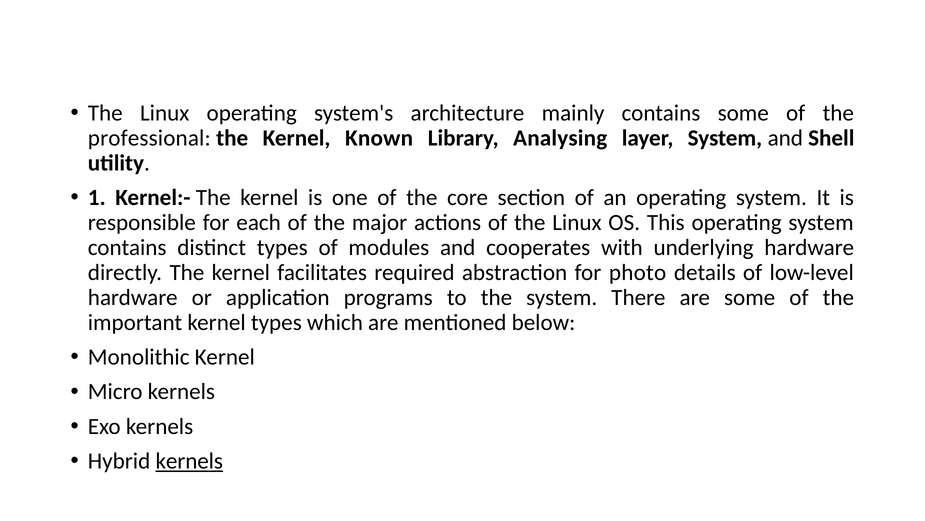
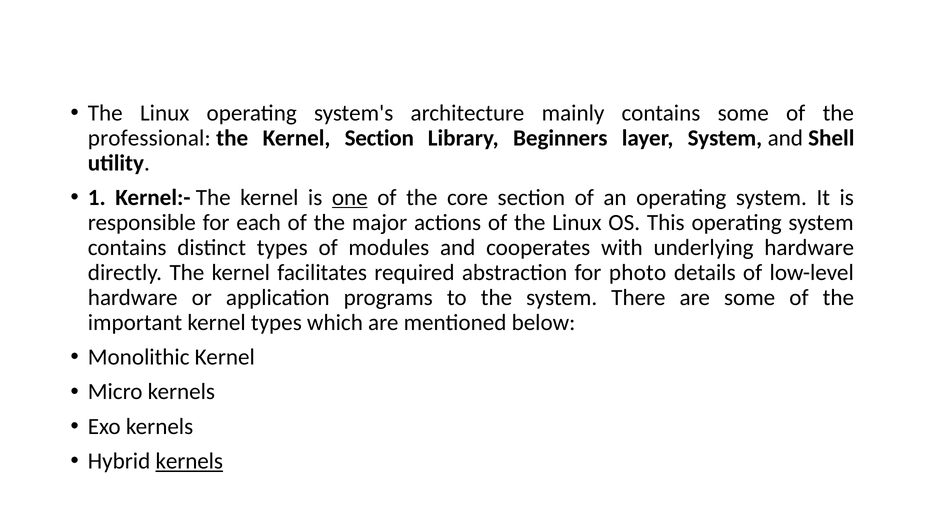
Kernel Known: Known -> Section (379, 138)
Analysing: Analysing -> Beginners (560, 138)
one underline: none -> present (350, 197)
